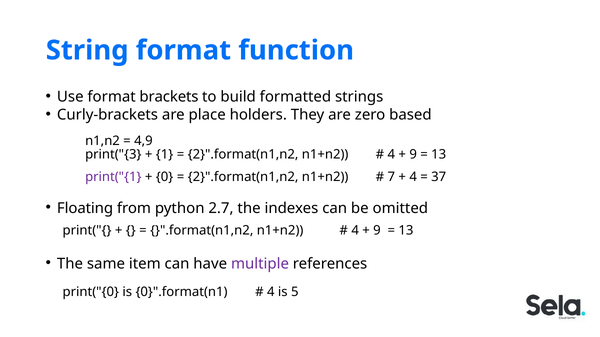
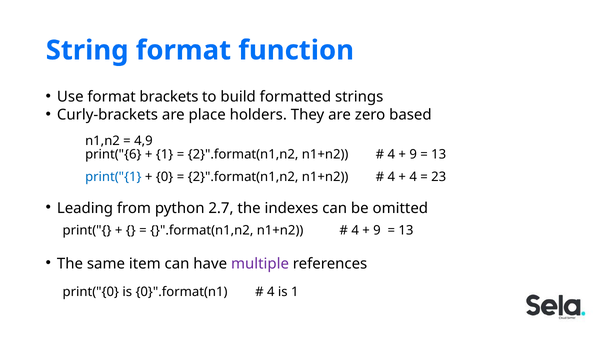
print("{3: print("{3 -> print("{6 (113, 155)
print("{1 colour: purple -> blue (113, 177)
7: 7 -> 4 (391, 177)
37: 37 -> 23 (439, 177)
Floating: Floating -> Leading (85, 209)
is 5: 5 -> 1 (295, 293)
